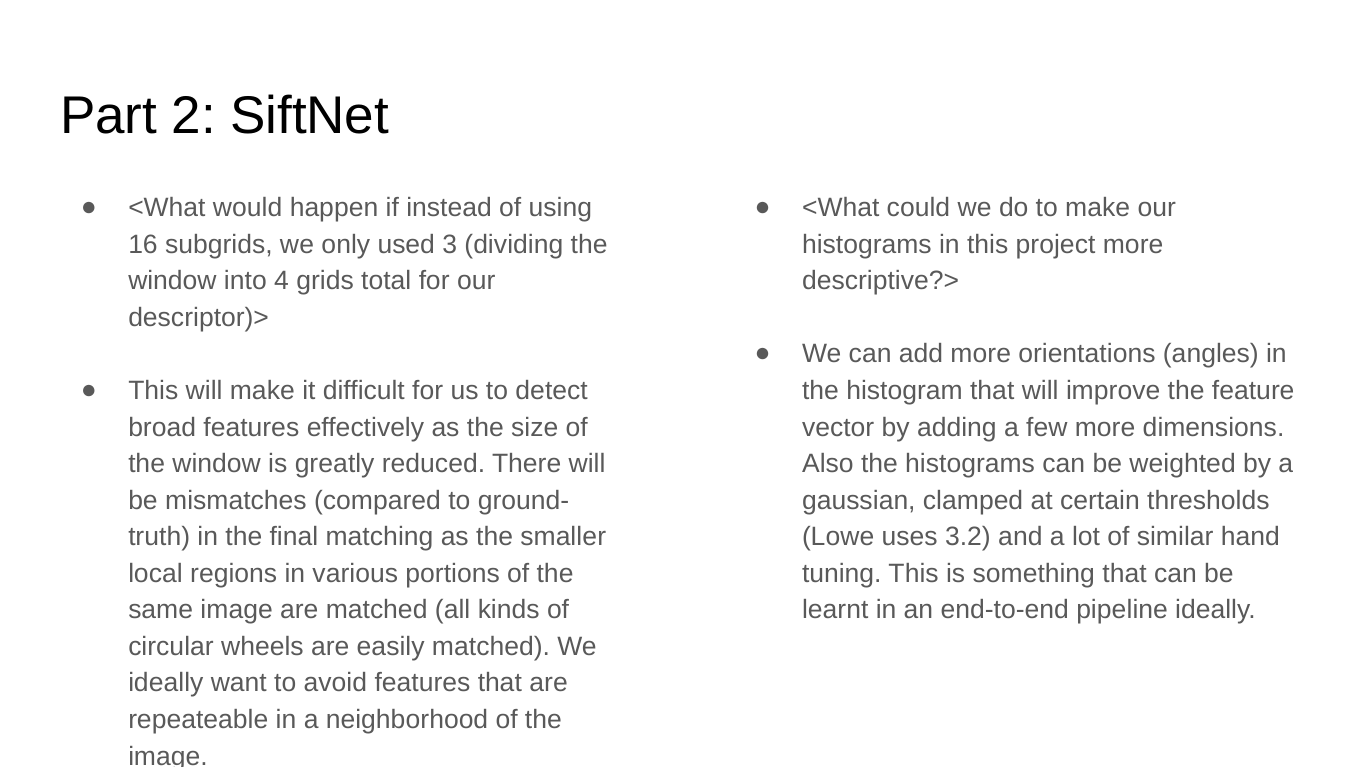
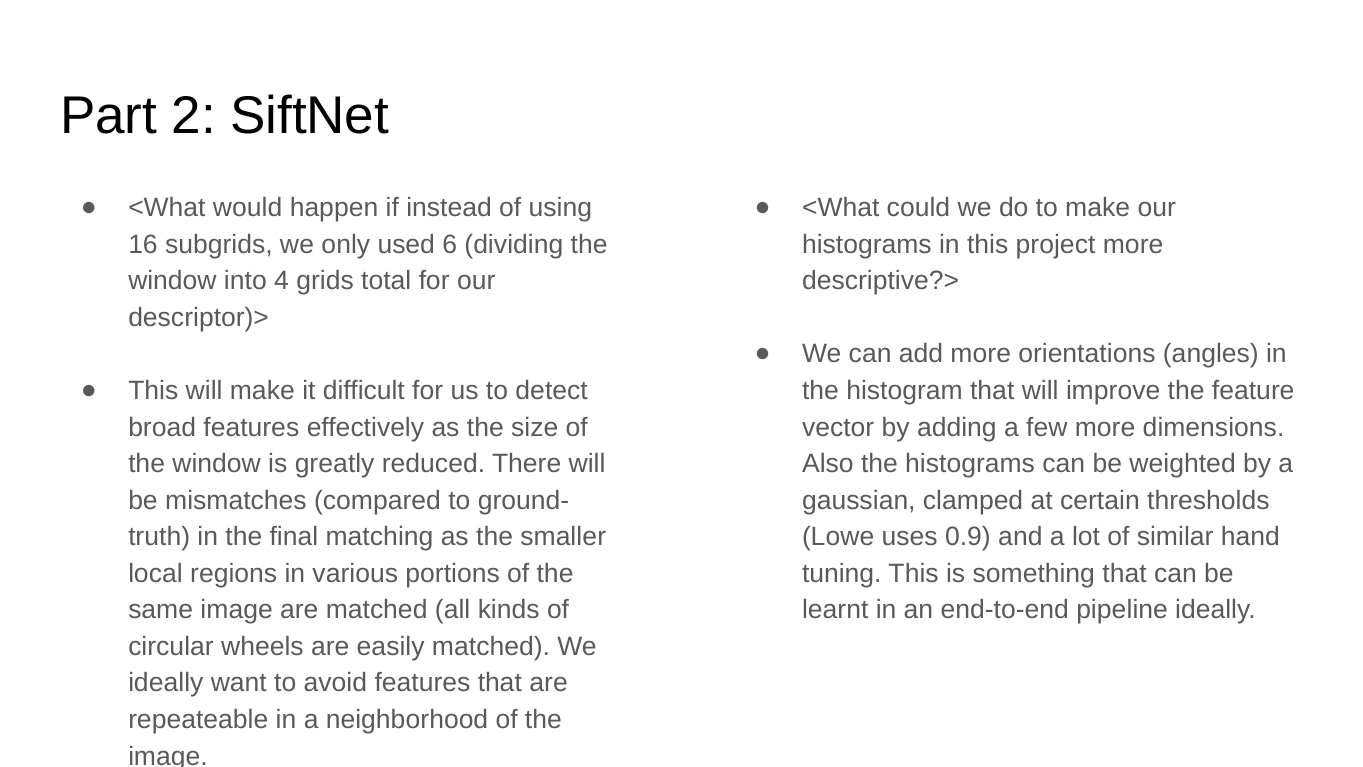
3: 3 -> 6 (450, 244)
3.2: 3.2 -> 0.9 (968, 537)
